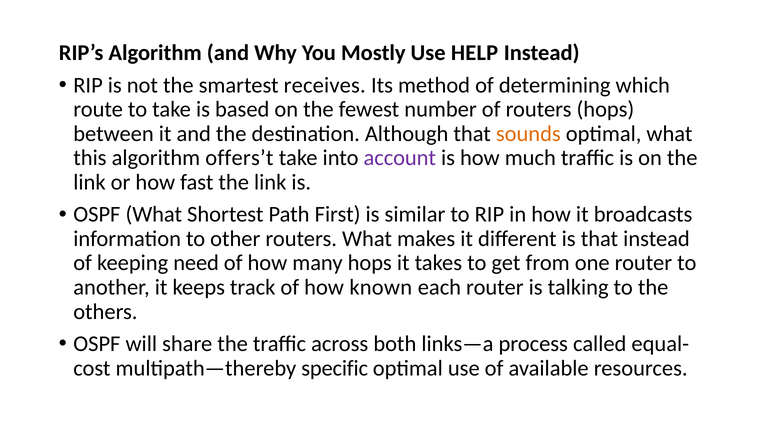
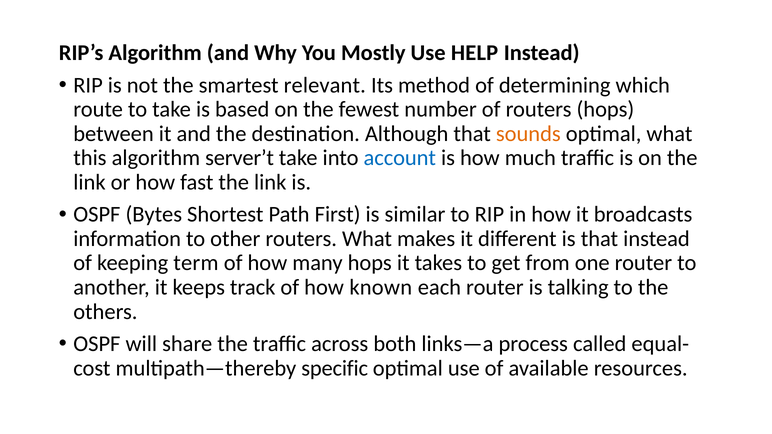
receives: receives -> relevant (325, 85)
offers’t: offers’t -> server’t (240, 158)
account colour: purple -> blue (400, 158)
OSPF What: What -> Bytes (154, 215)
need: need -> term (196, 263)
